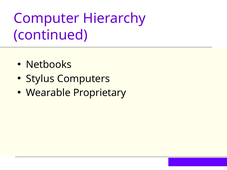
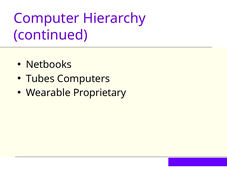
Stylus: Stylus -> Tubes (40, 79)
